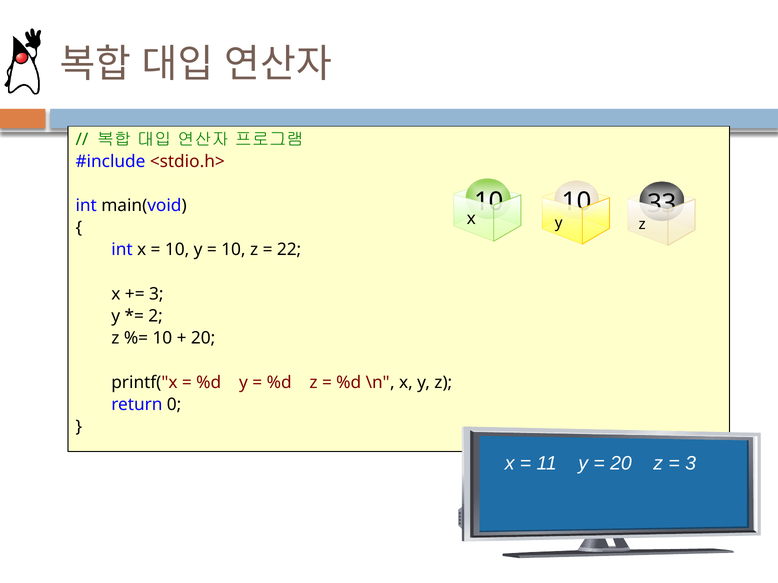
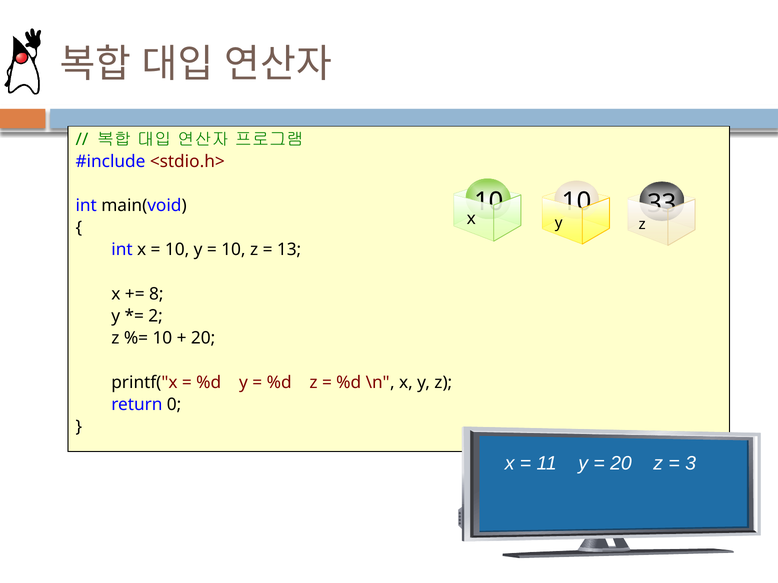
22: 22 -> 13 (289, 250)
3: 3 -> 8 (156, 294)
